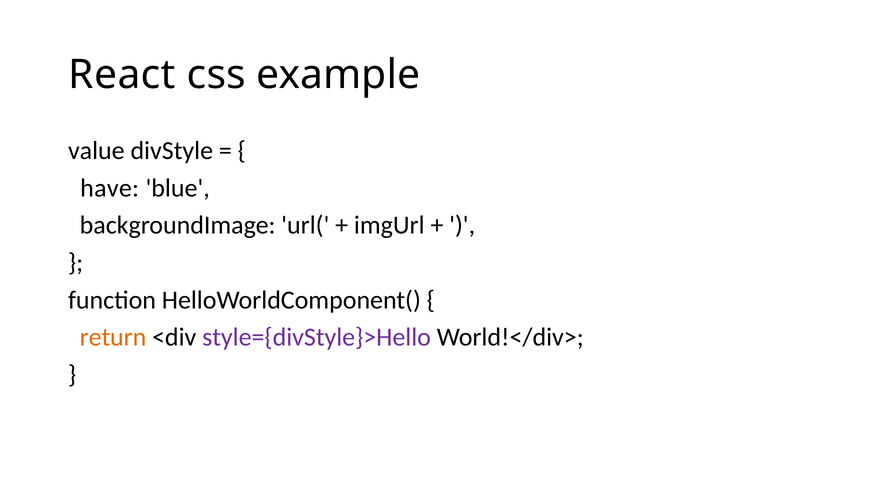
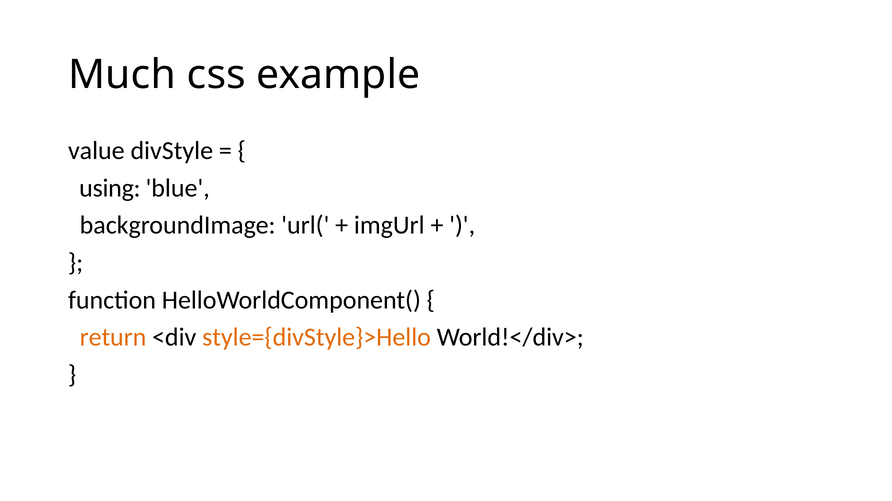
React: React -> Much (122, 75)
have: have -> using (110, 188)
style={divStyle}>Hello colour: purple -> orange (317, 338)
